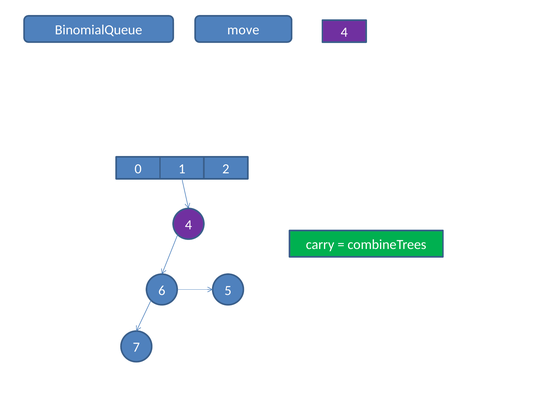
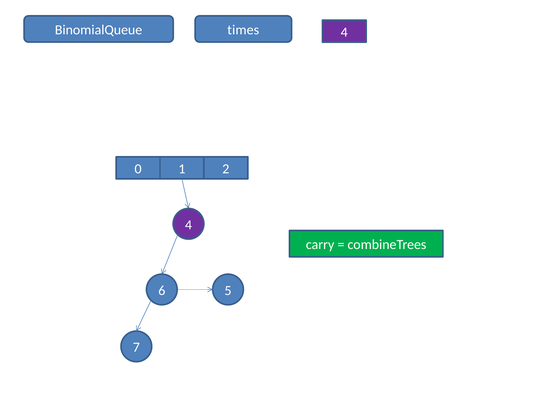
move: move -> times (243, 30)
